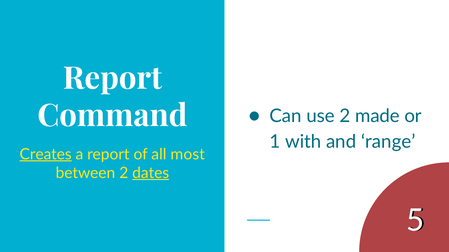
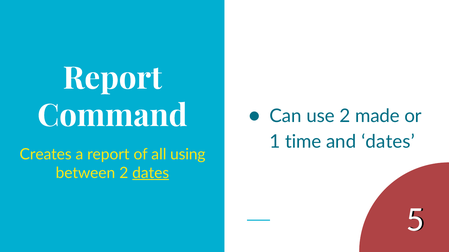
with: with -> time (303, 142)
and range: range -> dates (388, 142)
Creates underline: present -> none (46, 155)
most: most -> using (188, 155)
